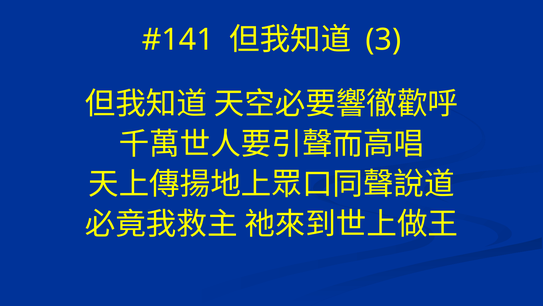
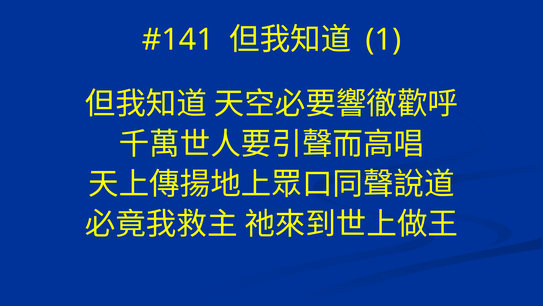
3: 3 -> 1 (383, 40)
